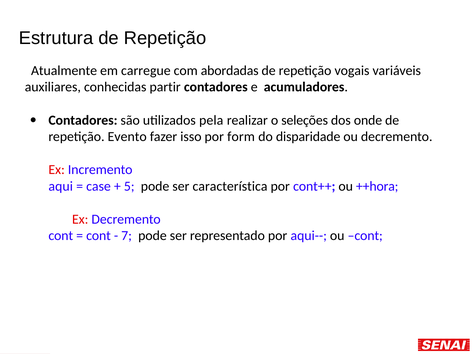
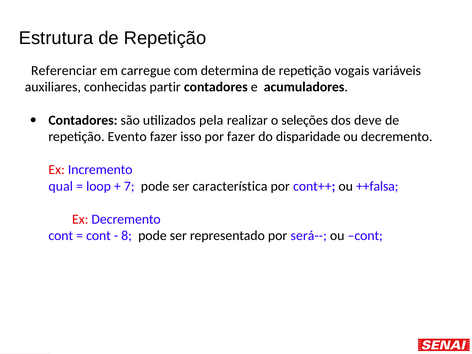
Atualmente: Atualmente -> Referenciar (64, 71)
abordadas: abordadas -> determina (230, 71)
onde: onde -> deve (368, 120)
por form: form -> fazer (241, 137)
aqui: aqui -> qual (61, 186)
case: case -> loop (99, 186)
5: 5 -> 7 (129, 186)
++hora: ++hora -> ++falsa (377, 186)
7: 7 -> 8 (127, 236)
aqui--: aqui-- -> será-- (309, 236)
